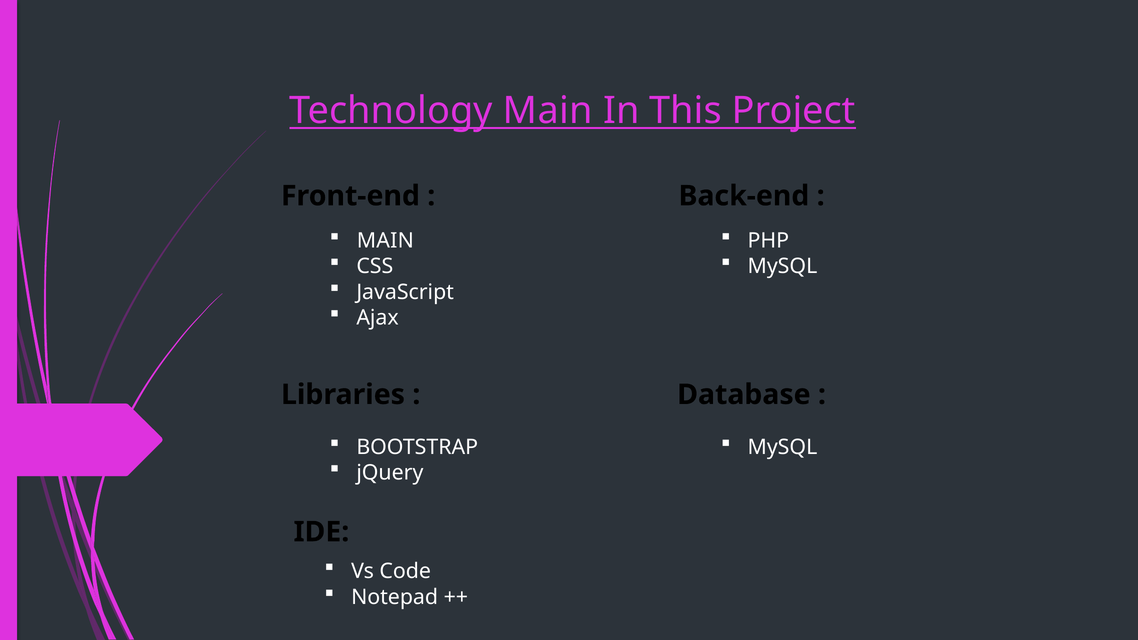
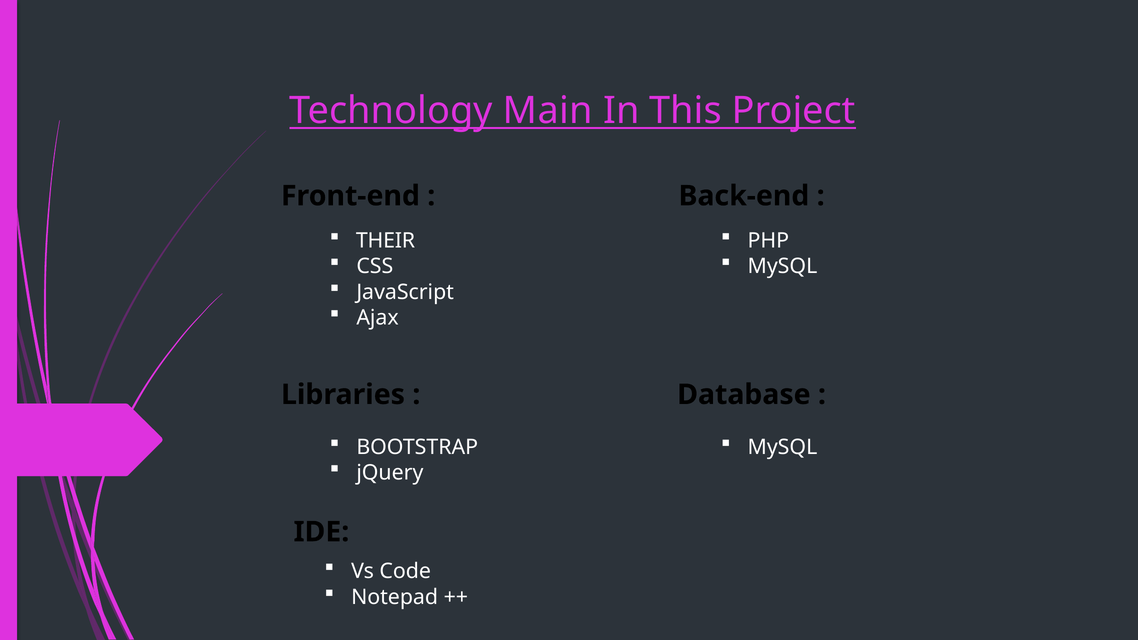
MAIN: MAIN -> THEIR (386, 241)
